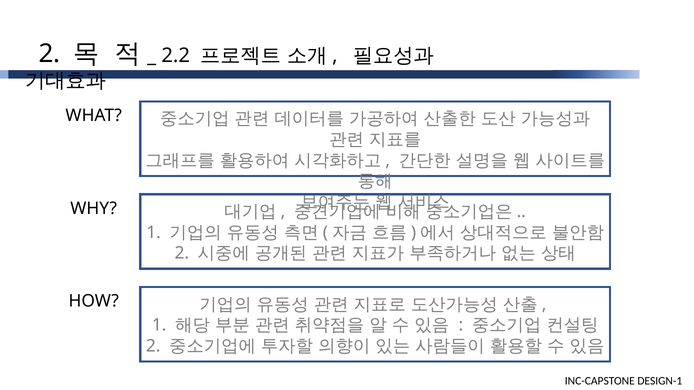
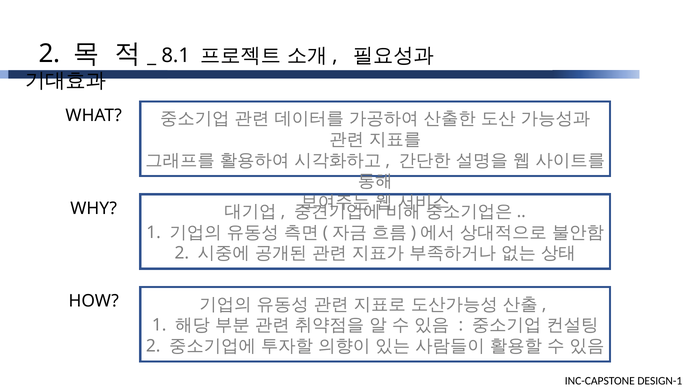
2.2: 2.2 -> 8.1 (176, 55)
